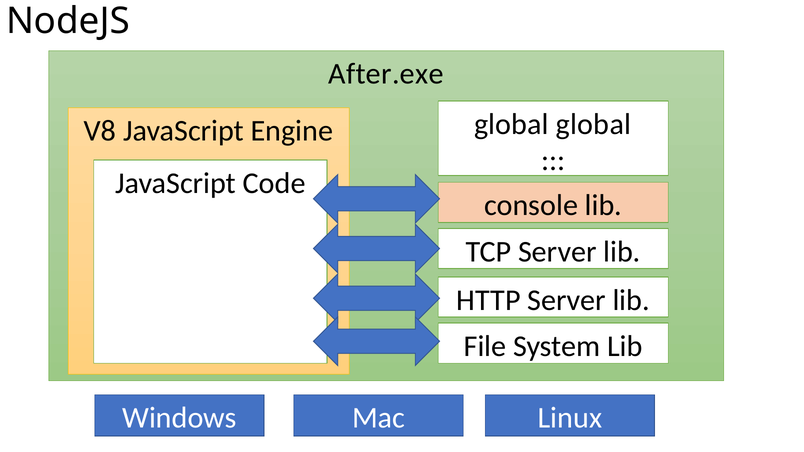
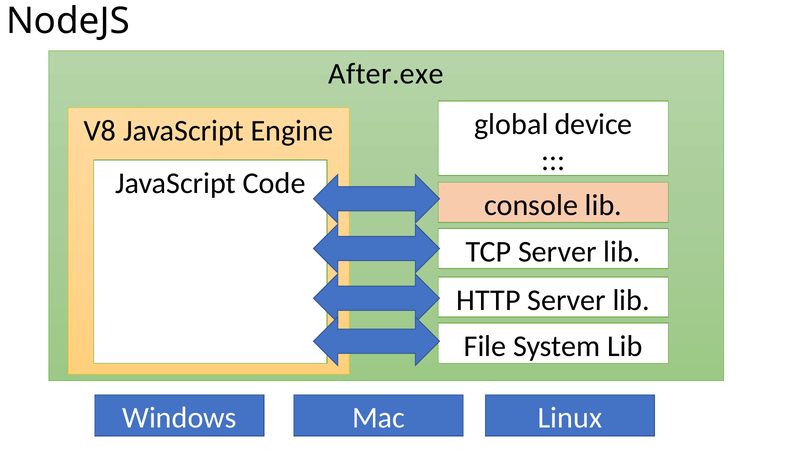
global global: global -> device (594, 124)
